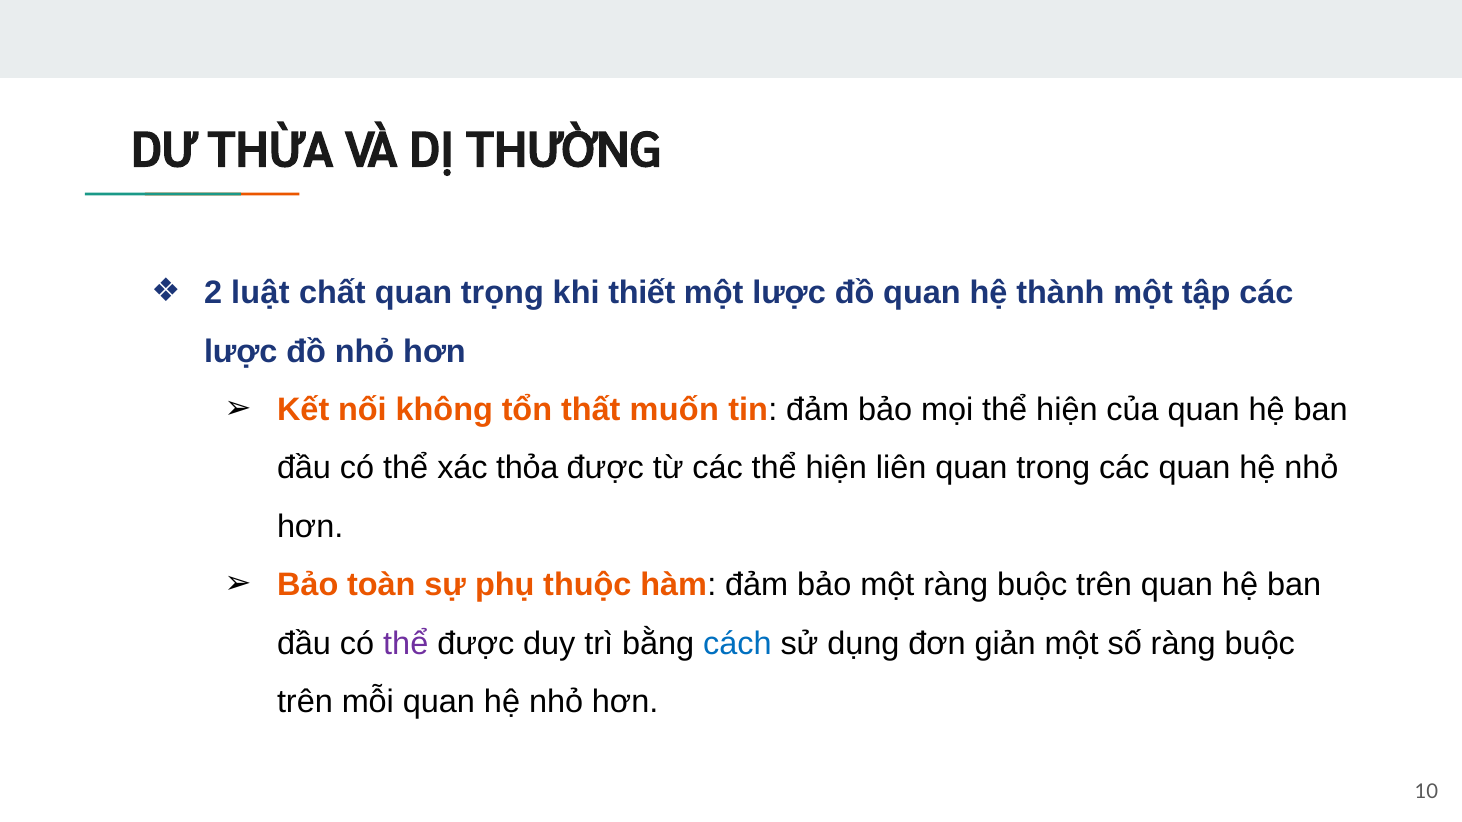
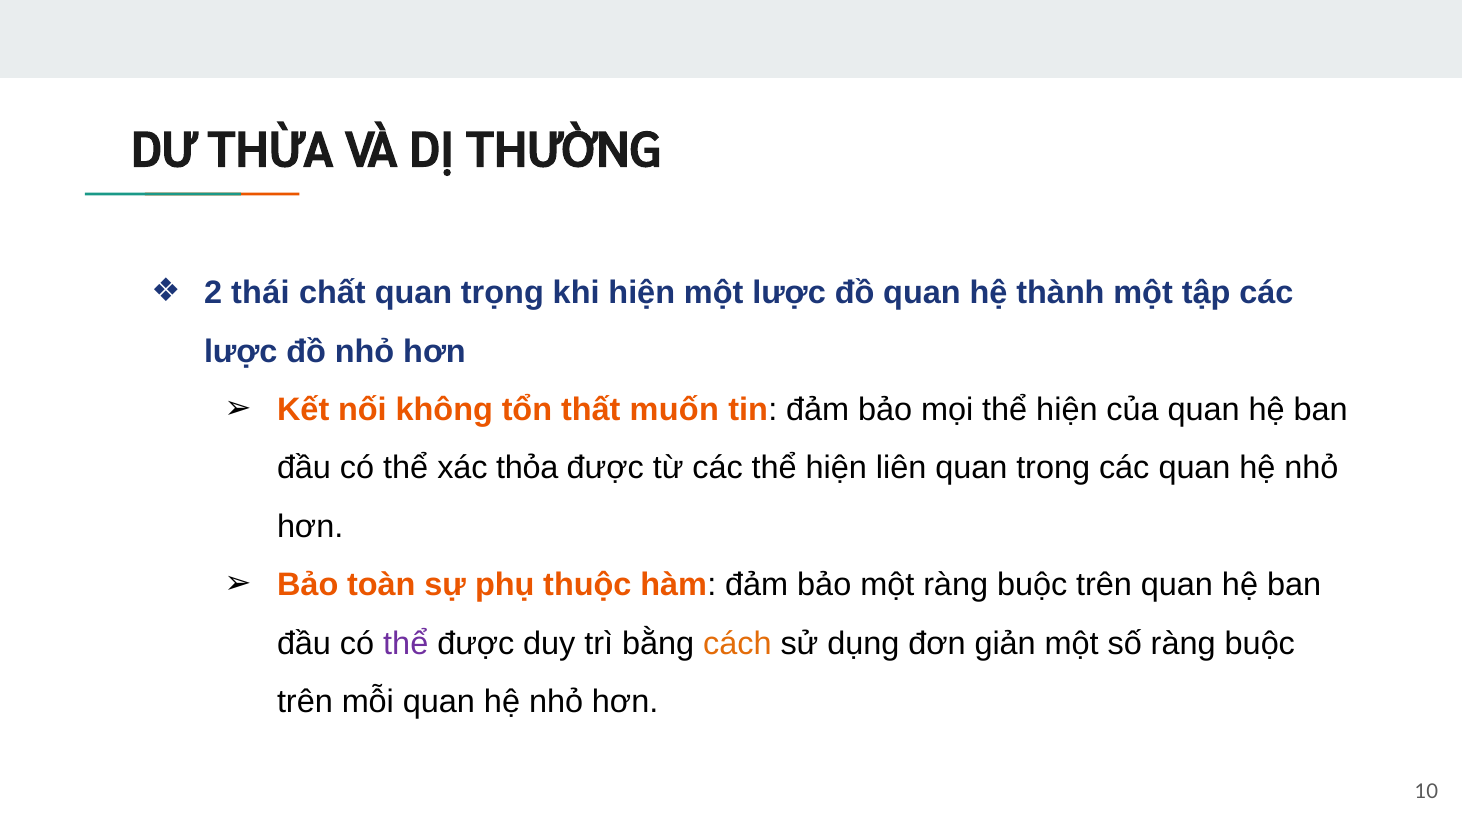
luật: luật -> thái (260, 293)
khi thiết: thiết -> hiện (642, 293)
cách colour: blue -> orange (737, 644)
